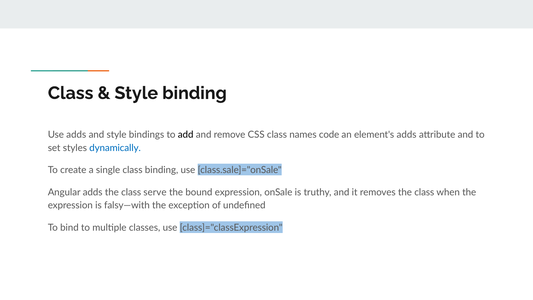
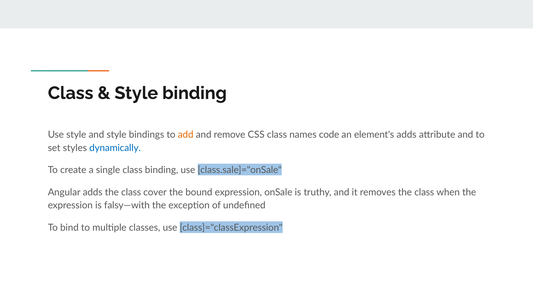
Use adds: adds -> style (76, 135)
add colour: black -> orange (186, 135)
serve: serve -> cover (155, 192)
